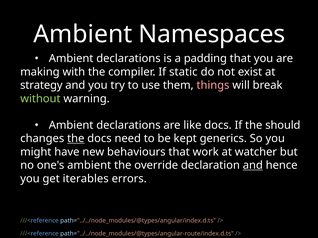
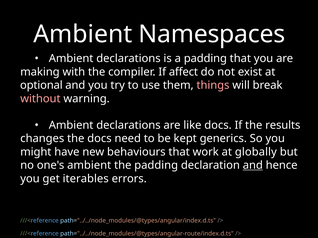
static: static -> affect (183, 72)
strategy: strategy -> optional (41, 85)
without colour: light green -> pink (40, 99)
should: should -> results (283, 125)
the underline: present -> none (76, 139)
watcher: watcher -> globally (256, 152)
the override: override -> padding (156, 166)
